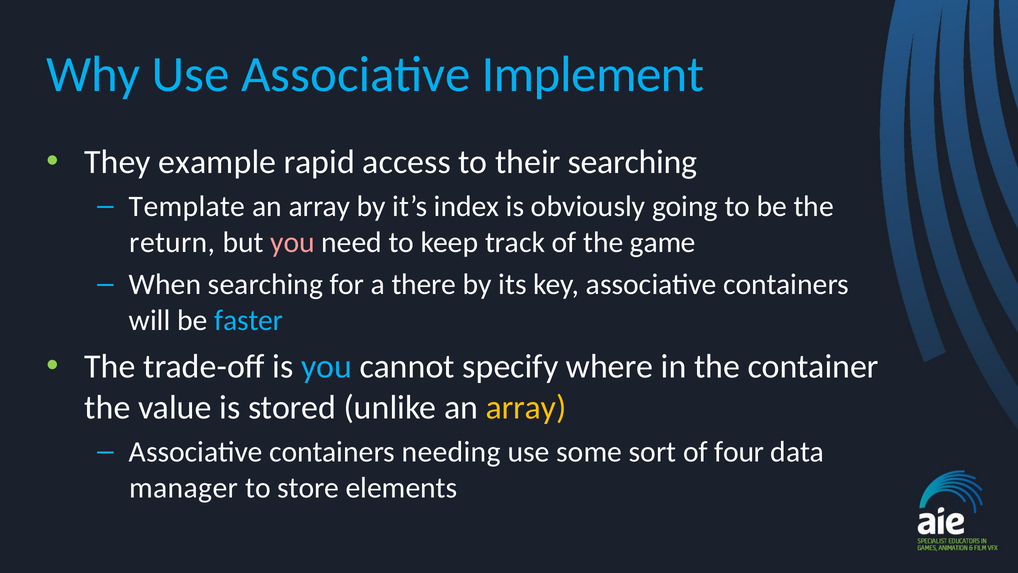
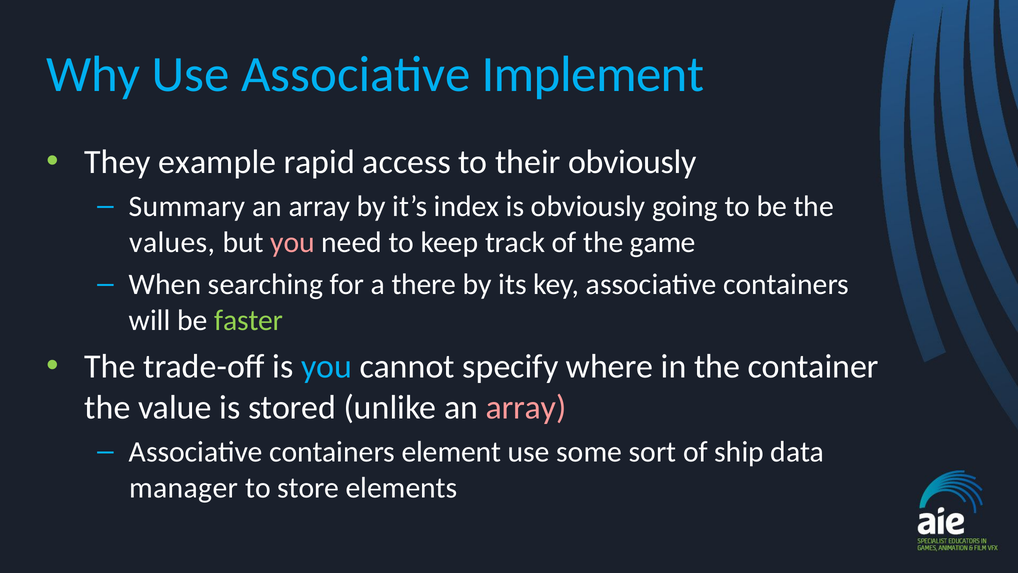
their searching: searching -> obviously (632, 162)
Template: Template -> Summary (187, 206)
return: return -> values (172, 242)
faster colour: light blue -> light green (249, 320)
array colour: yellow -> pink (526, 407)
needing: needing -> element (451, 452)
four: four -> ship (739, 452)
